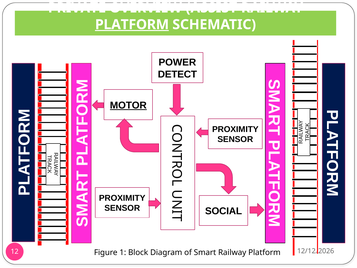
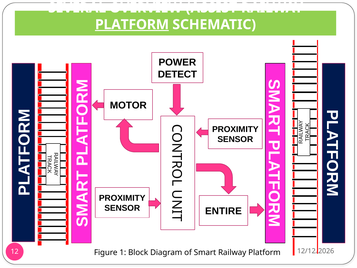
PRIVATE: PRIVATE -> SEVERAL (77, 8)
MOTOR underline: present -> none (128, 105)
SOCIAL: SOCIAL -> ENTIRE (223, 211)
